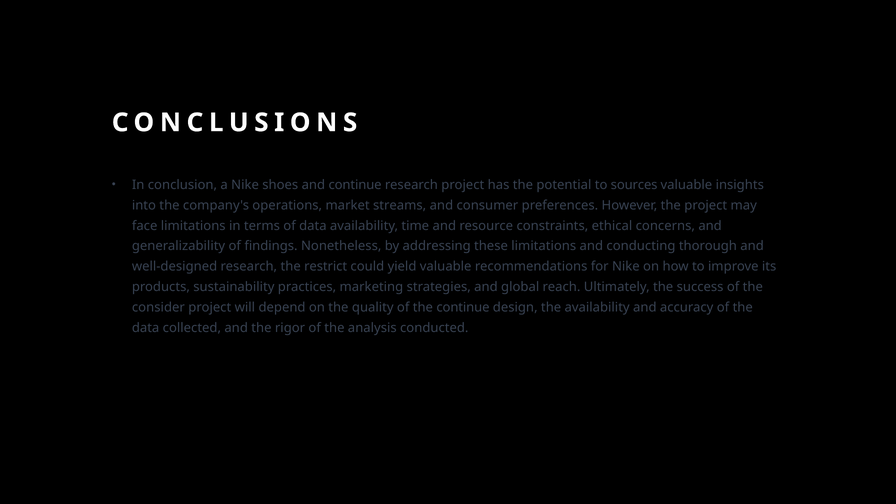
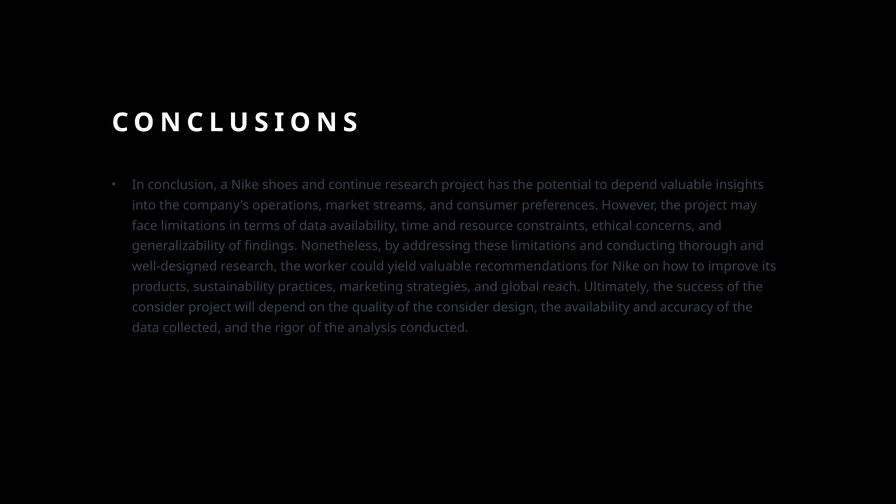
to sources: sources -> depend (634, 185)
restrict: restrict -> worker (326, 267)
quality of the continue: continue -> consider (463, 307)
